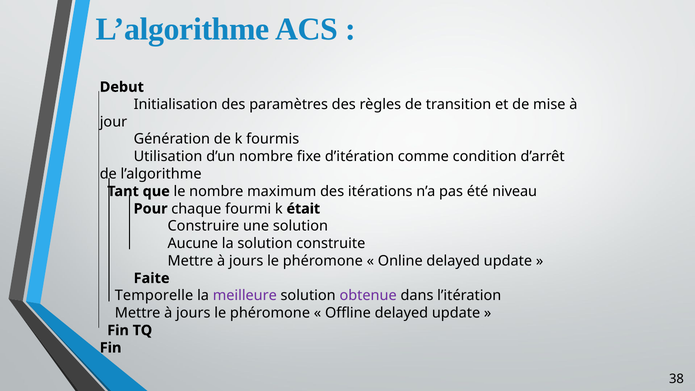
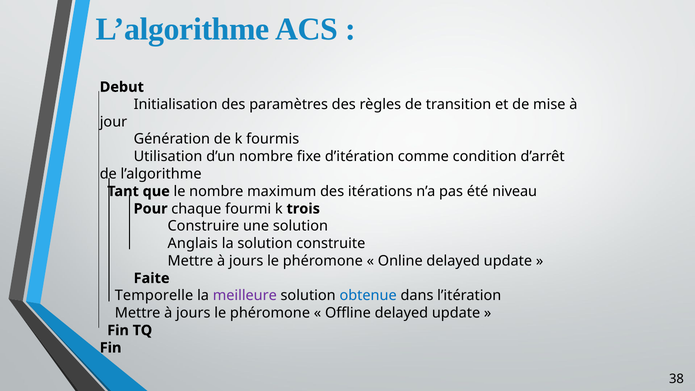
était: était -> trois (303, 209)
Aucune: Aucune -> Anglais (193, 243)
obtenue colour: purple -> blue (368, 296)
